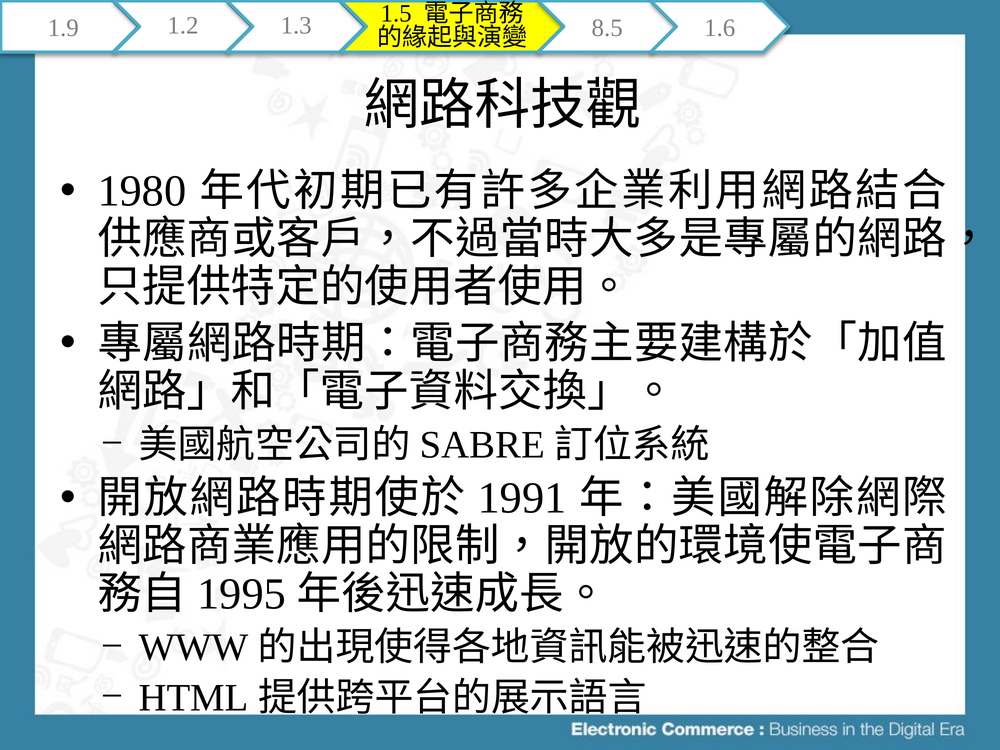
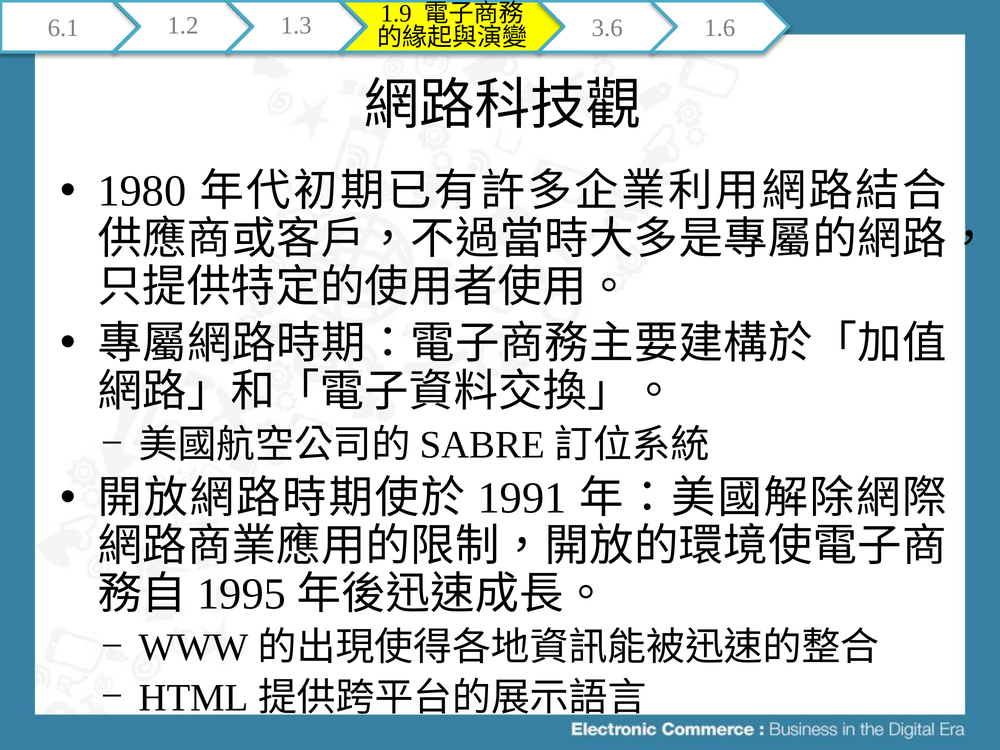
1.9: 1.9 -> 6.1 (63, 28)
1.5: 1.5 -> 1.9 (396, 13)
8.5: 8.5 -> 3.6 (607, 28)
